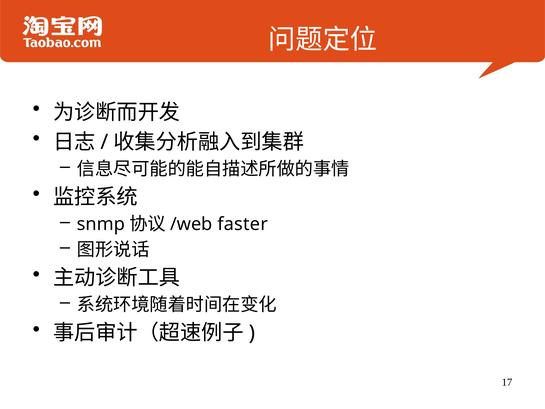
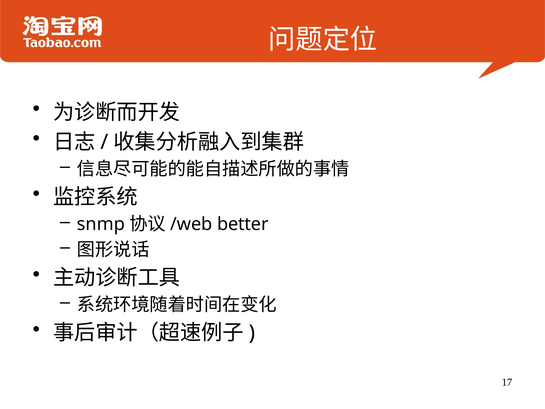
faster: faster -> better (243, 224)
